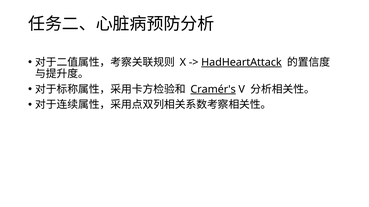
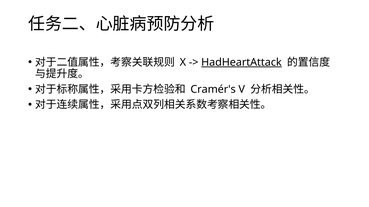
Cramér's underline: present -> none (213, 89)
